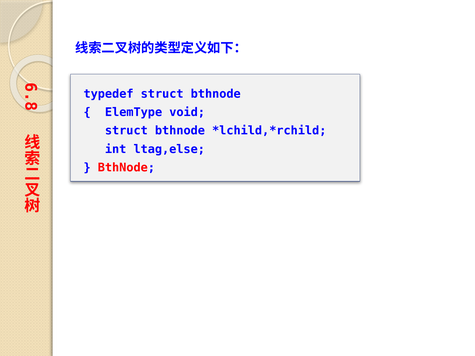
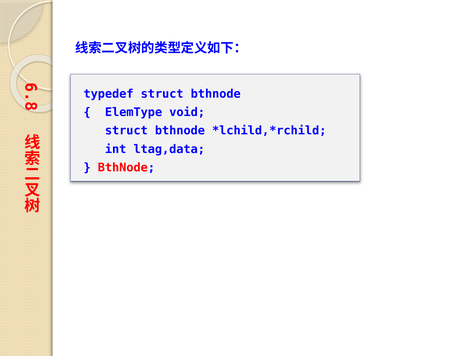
ltag,else: ltag,else -> ltag,data (169, 149)
